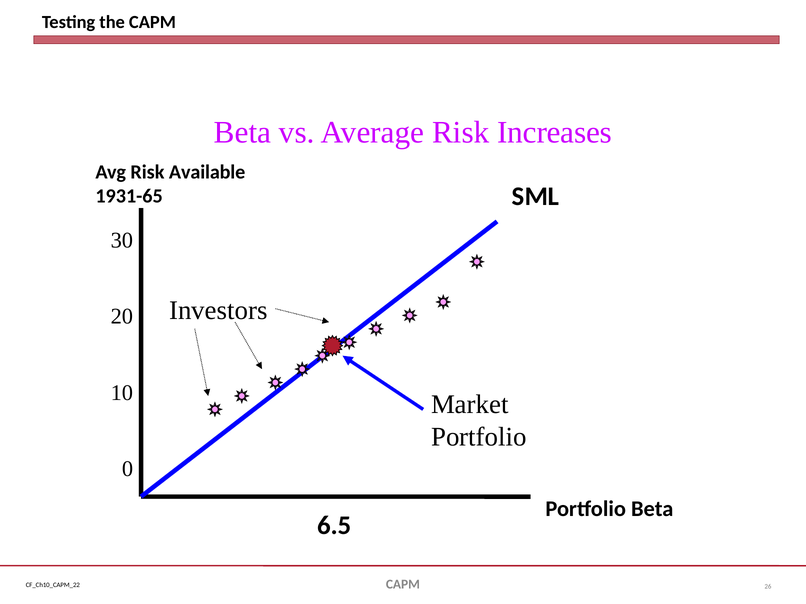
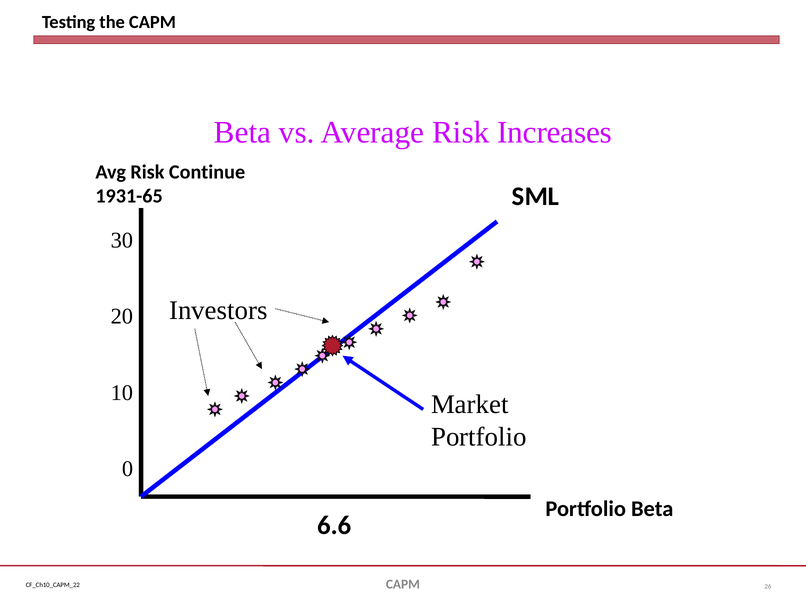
Available: Available -> Continue (207, 172)
6.5: 6.5 -> 6.6 (334, 526)
